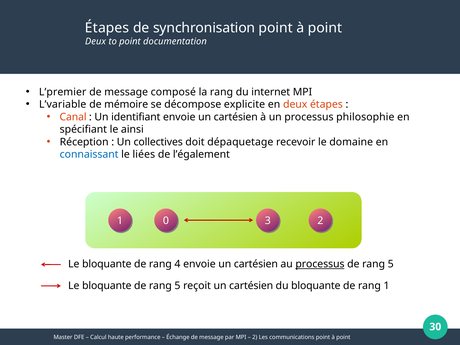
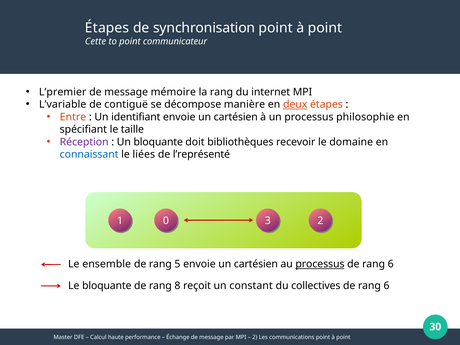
Deux: Deux -> Cette (95, 41)
documentation: documentation -> communicateur (175, 41)
composé: composé -> mémoire (173, 92)
mémoire: mémoire -> contiguë (126, 104)
explicite: explicite -> manière (244, 104)
deux underline: none -> present (295, 104)
Canal: Canal -> Entre (73, 117)
ainsi: ainsi -> taille (132, 129)
Réception colour: black -> purple (84, 142)
Un collectives: collectives -> bloquante (158, 142)
dépaquetage: dépaquetage -> bibliothèques (240, 142)
l’également: l’également -> l’représenté (201, 154)
bloquante: bloquante -> ensemble (107, 264)
4: 4 -> 5 (177, 264)
5: 5 -> 6 (391, 264)
5: 5 -> 8 (177, 286)
reçoit un cartésien: cartésien -> constant (251, 286)
du bloquante: bloquante -> collectives (316, 286)
1: 1 -> 6 (387, 286)
